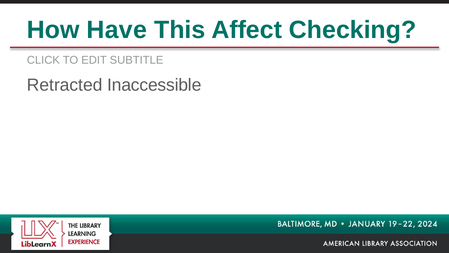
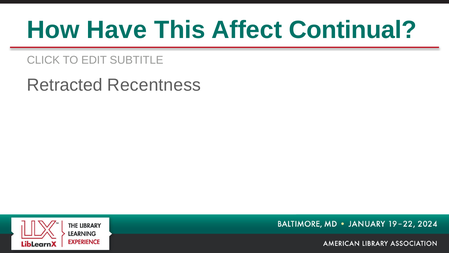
Checking: Checking -> Continual (353, 30)
Inaccessible: Inaccessible -> Recentness (154, 85)
